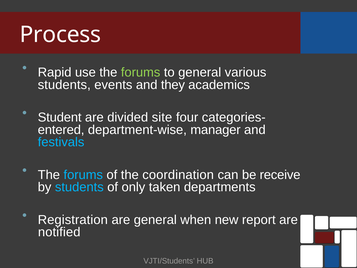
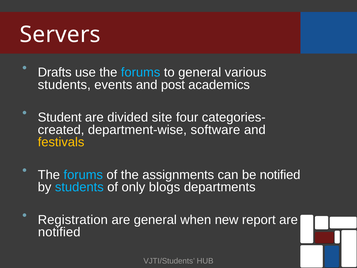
Process: Process -> Servers (60, 35)
Rapid: Rapid -> Drafts (55, 72)
forums colour: light green -> light blue (141, 72)
they: they -> post (173, 85)
entered: entered -> created (61, 130)
manager: manager -> software (215, 130)
festivals colour: light blue -> yellow (61, 142)
coordination: coordination -> assignments (178, 175)
be receive: receive -> notified (280, 175)
taken: taken -> blogs (165, 187)
